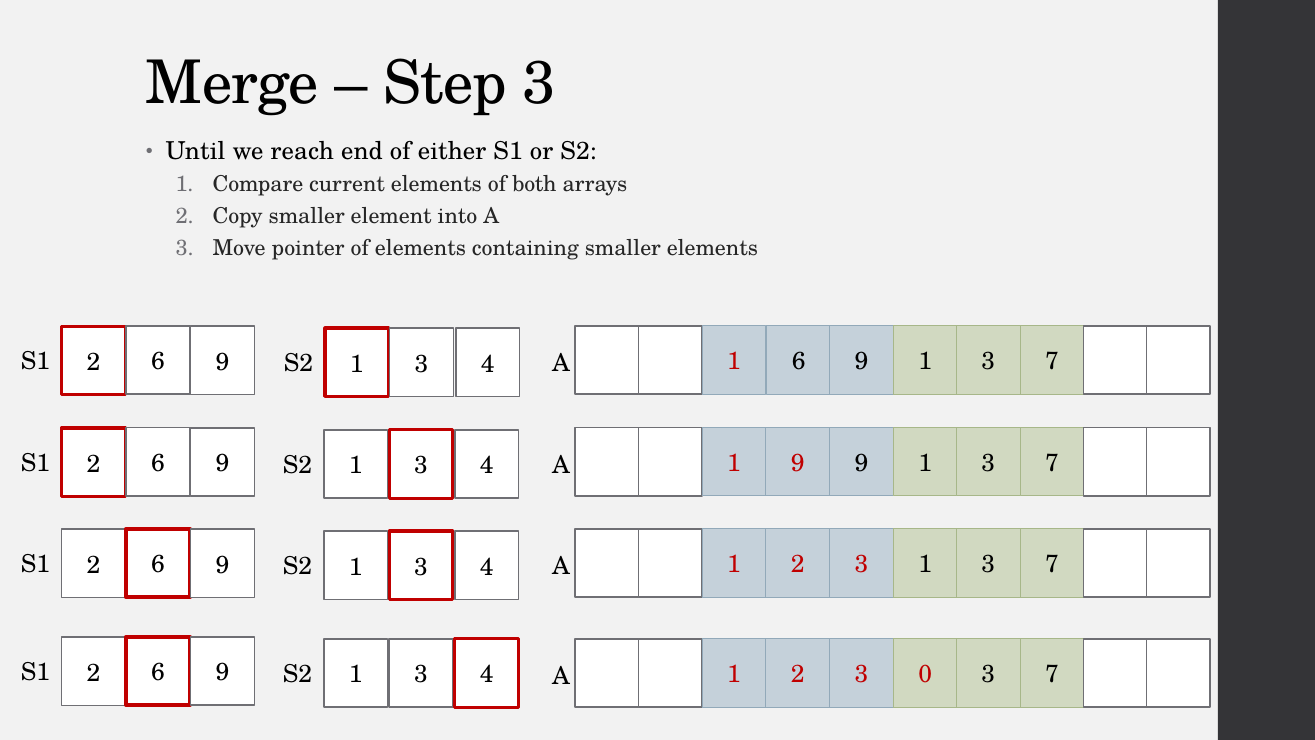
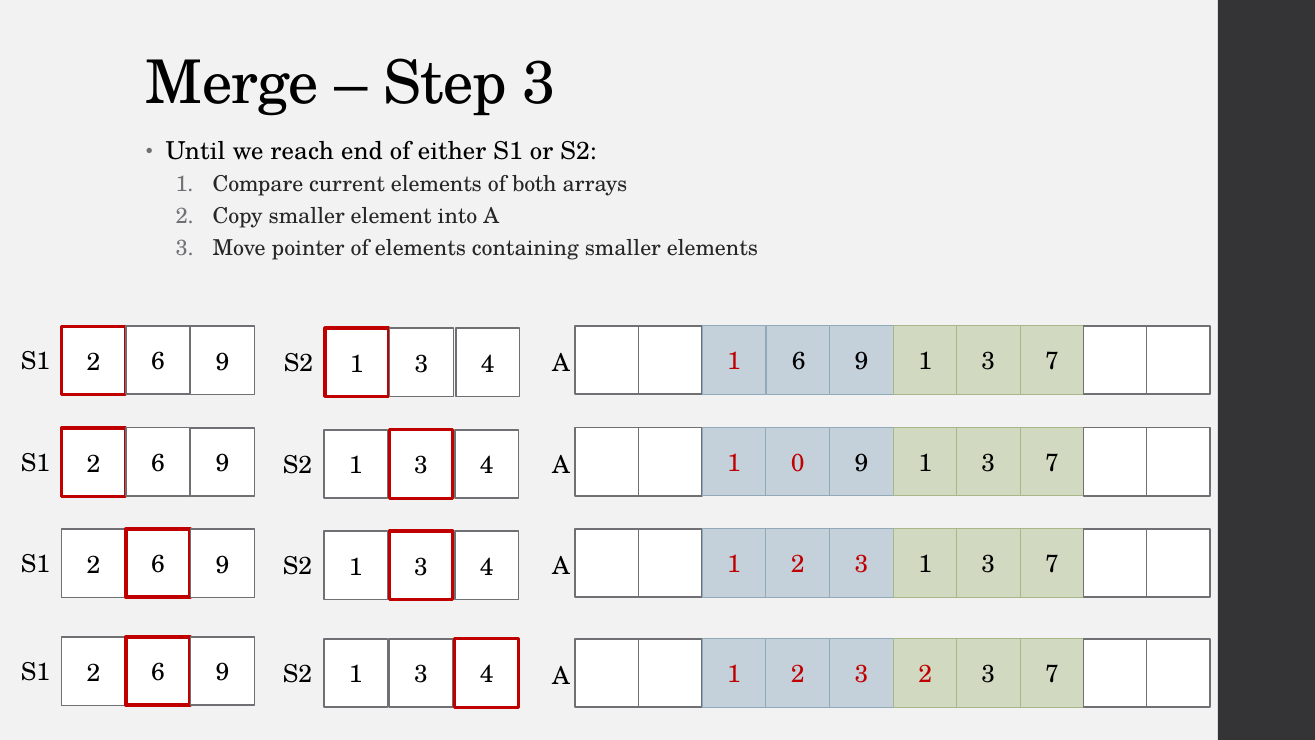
1 9: 9 -> 0 (798, 463)
3 0: 0 -> 2 (925, 675)
